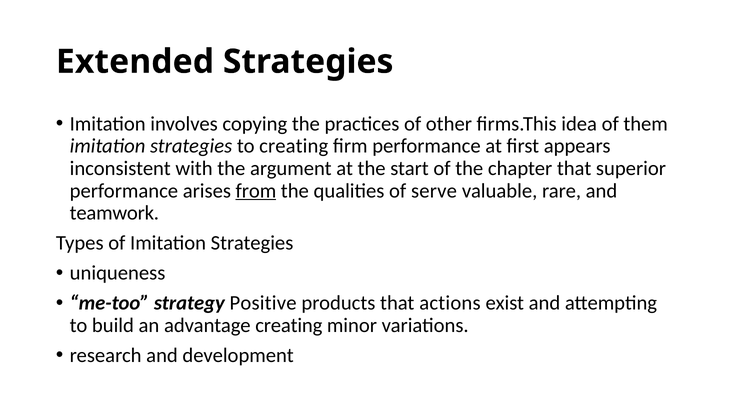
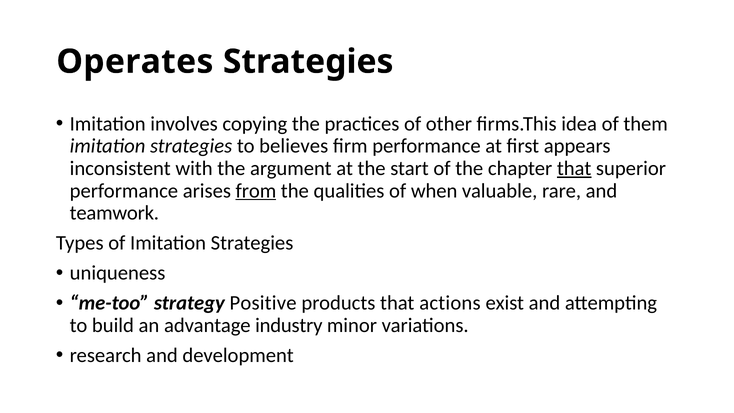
Extended: Extended -> Operates (135, 62)
to creating: creating -> believes (294, 146)
that underline: none -> present (574, 168)
serve: serve -> when (434, 191)
advantage creating: creating -> industry (289, 325)
